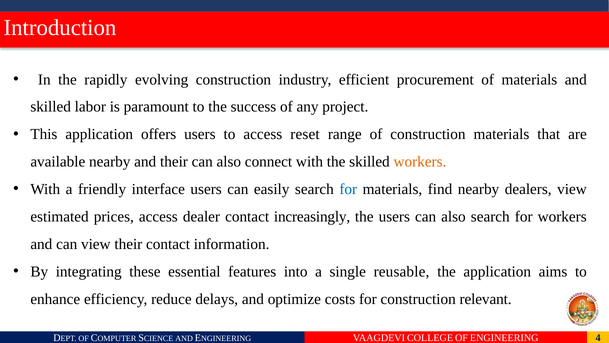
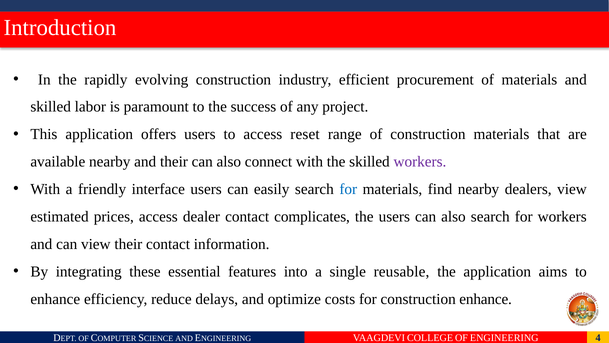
workers colour: orange -> purple (420, 162)
increasingly: increasingly -> complicates (312, 216)
construction relevant: relevant -> enhance (486, 299)
